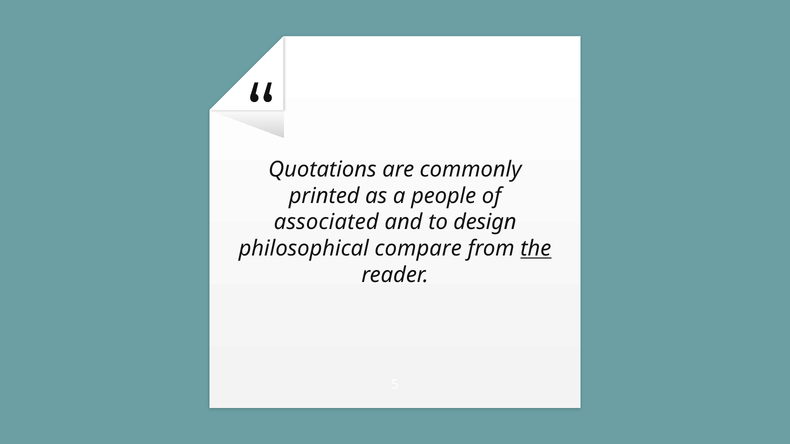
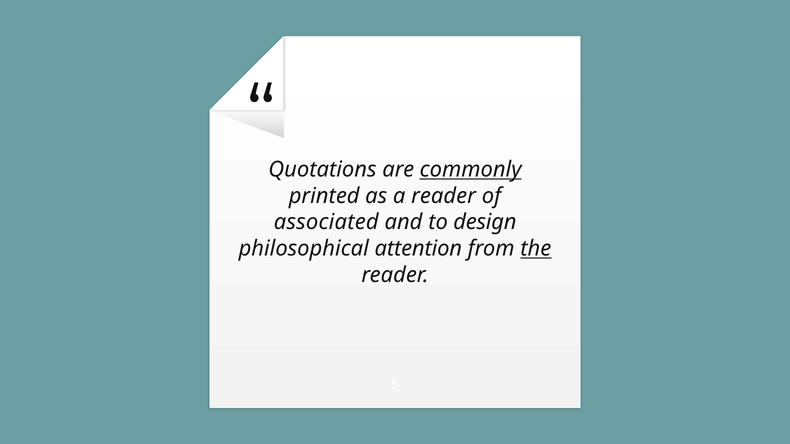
commonly underline: none -> present (471, 170)
a people: people -> reader (444, 196)
compare: compare -> attention (418, 249)
